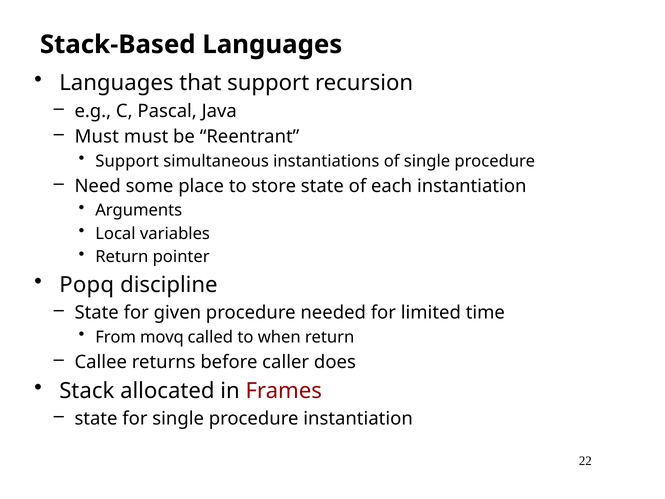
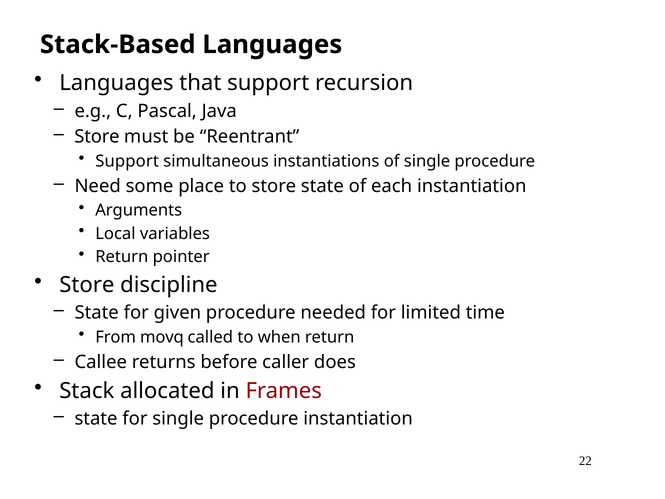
Must: Must -> Store (97, 137)
Popq: Popq -> Store (87, 285)
